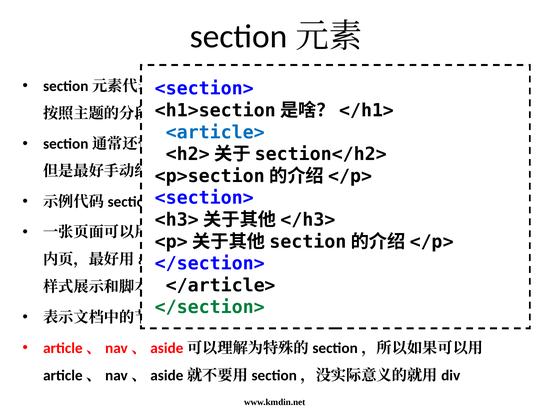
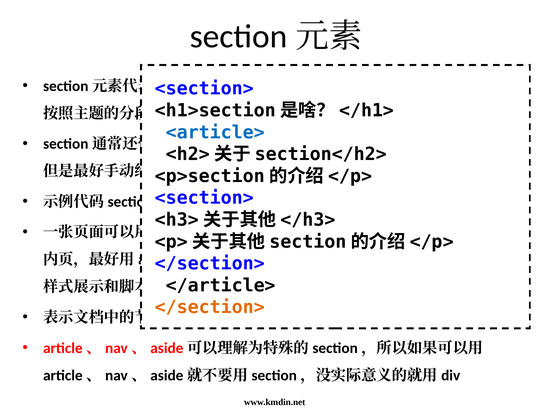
</section> colour: green -> orange (210, 307)
